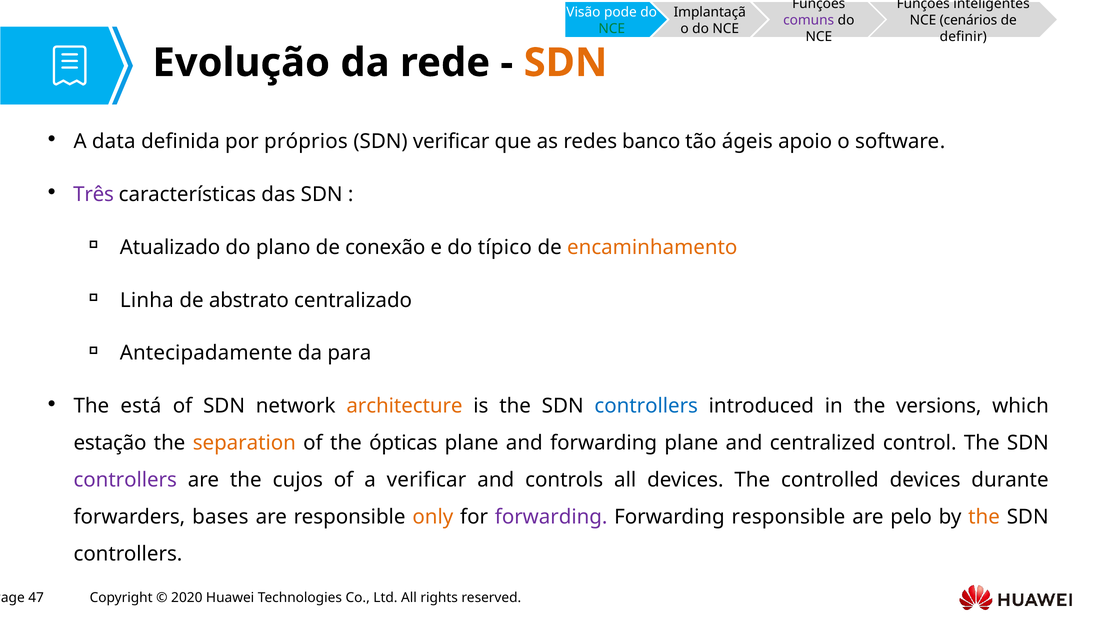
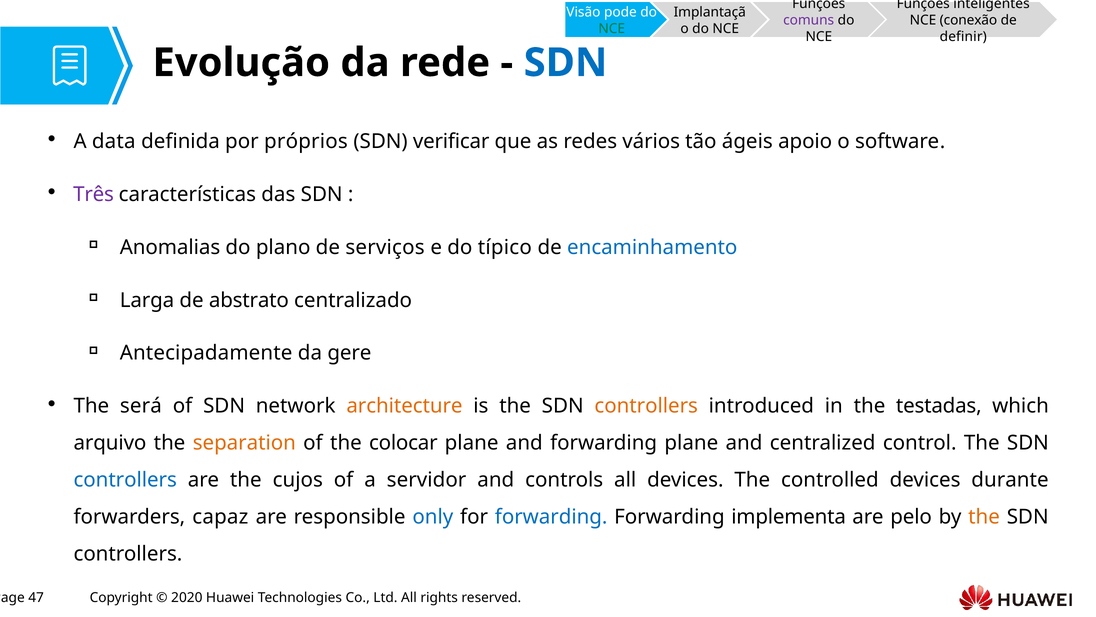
cenários: cenários -> conexão (968, 20)
SDN colour: orange -> blue (566, 63)
banco: banco -> vários (651, 141)
Atualizado: Atualizado -> Anomalias (170, 247)
conexão: conexão -> serviços (385, 247)
encaminhamento colour: orange -> blue (652, 247)
Linha: Linha -> Larga (147, 300)
para: para -> gere (349, 353)
está: está -> será (141, 406)
controllers colour: blue -> orange (646, 406)
versions: versions -> testadas (939, 406)
estação: estação -> arquivo (110, 443)
ópticas: ópticas -> colocar (403, 443)
controllers colour: purple -> blue (125, 480)
a verificar: verificar -> servidor (427, 480)
bases: bases -> capaz (220, 517)
only colour: orange -> blue (433, 517)
forwarding colour: purple -> blue (551, 517)
Forwarding responsible: responsible -> implementa (789, 517)
